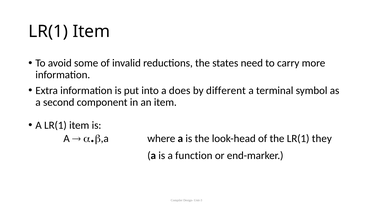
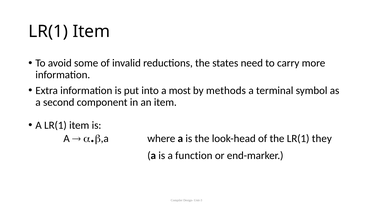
does: does -> most (180, 90)
different: different -> methods (226, 90)
